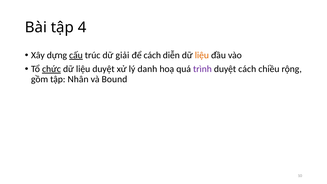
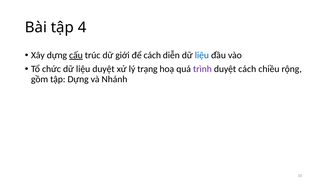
giải: giải -> giới (122, 55)
liệu colour: orange -> blue (202, 55)
chức underline: present -> none (51, 69)
danh: danh -> trạng (147, 69)
tập Nhân: Nhân -> Dựng (78, 79)
Bound: Bound -> Nhánh (114, 79)
